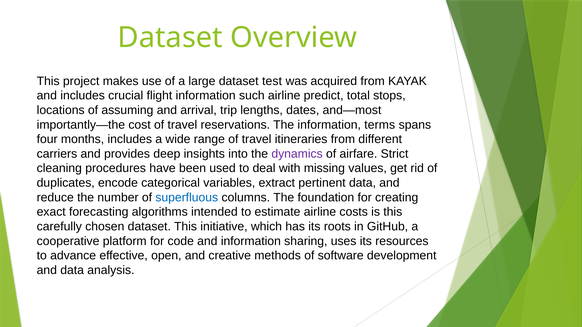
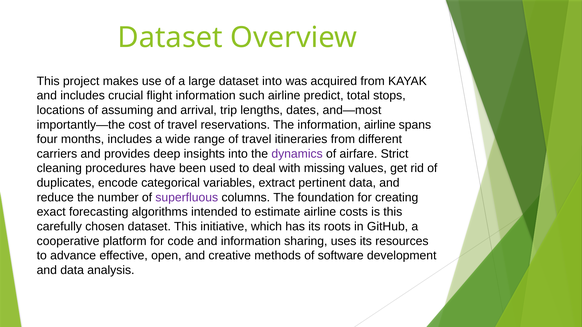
dataset test: test -> into (272, 81)
information terms: terms -> airline (380, 125)
superfluous colour: blue -> purple (187, 198)
